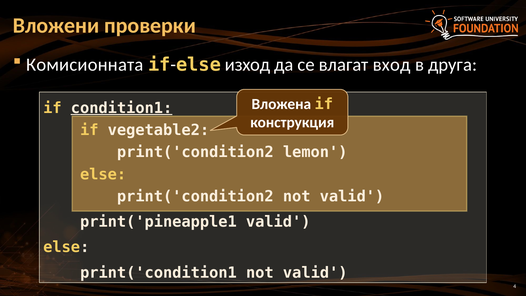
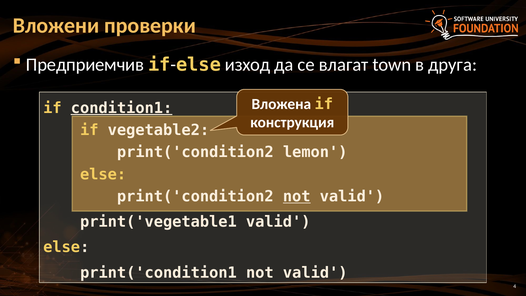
Комисионната: Комисионната -> Предприемчив (85, 65)
вход: вход -> town (392, 65)
not underline: none -> present (297, 196)
print('pineapple1: print('pineapple1 -> print('vegetable1 (158, 222)
